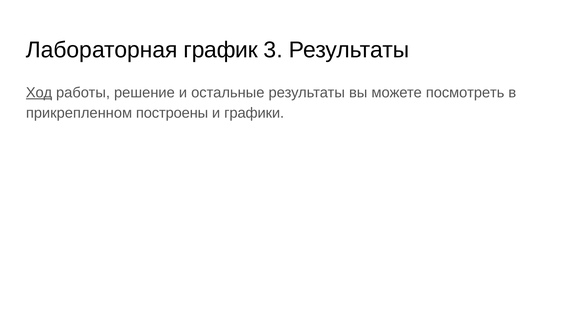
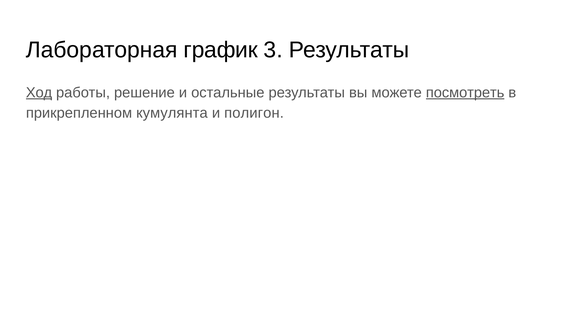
посмотреть underline: none -> present (465, 92)
построены: построены -> кумулянта (172, 113)
графики: графики -> полигон (254, 113)
